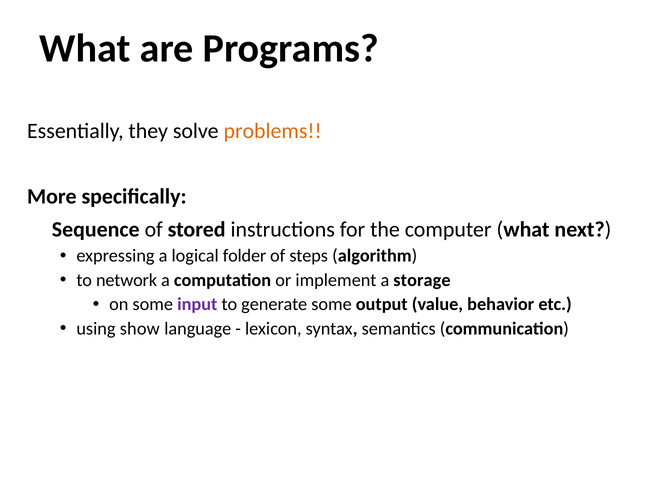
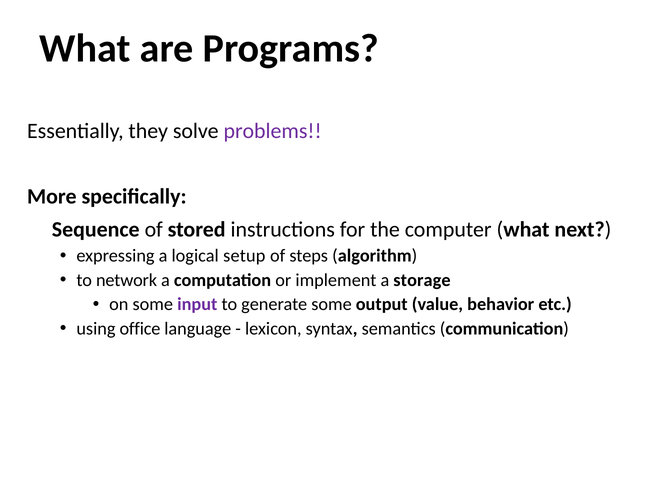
problems colour: orange -> purple (273, 131)
folder: folder -> setup (244, 256)
show: show -> office (140, 328)
